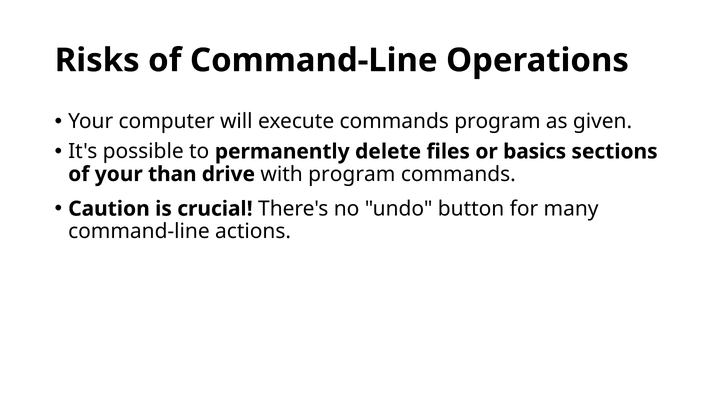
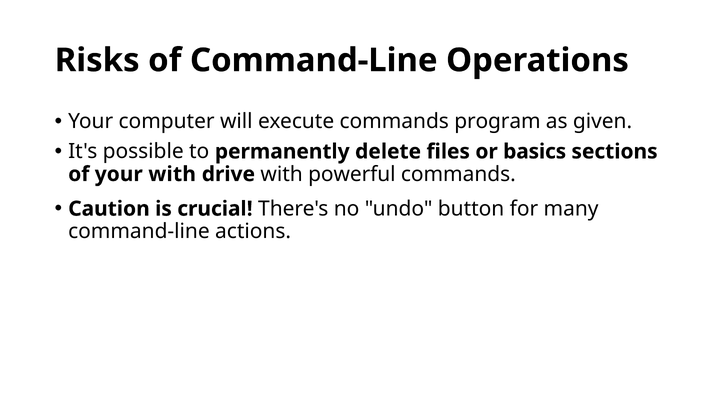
your than: than -> with (172, 174)
with program: program -> powerful (352, 174)
